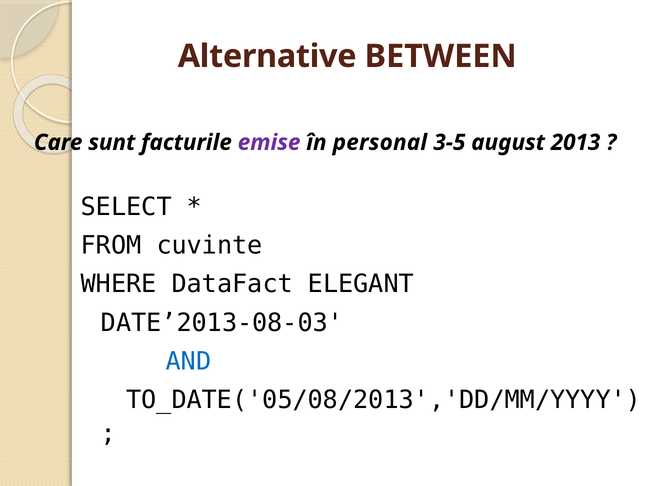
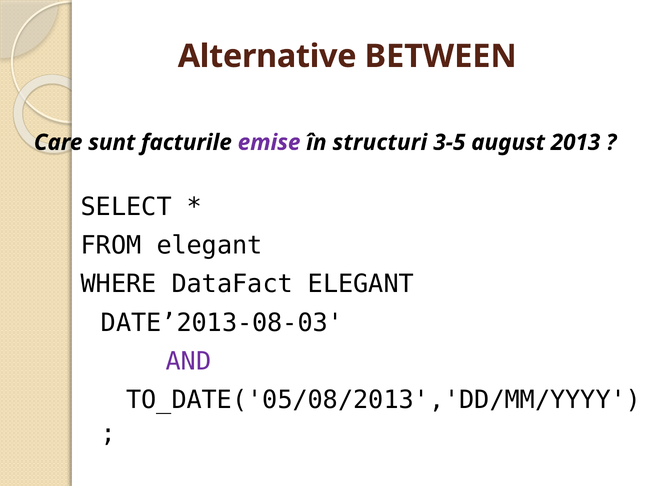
personal: personal -> structuri (380, 142)
FROM cuvinte: cuvinte -> elegant (210, 245)
AND colour: blue -> purple (188, 361)
